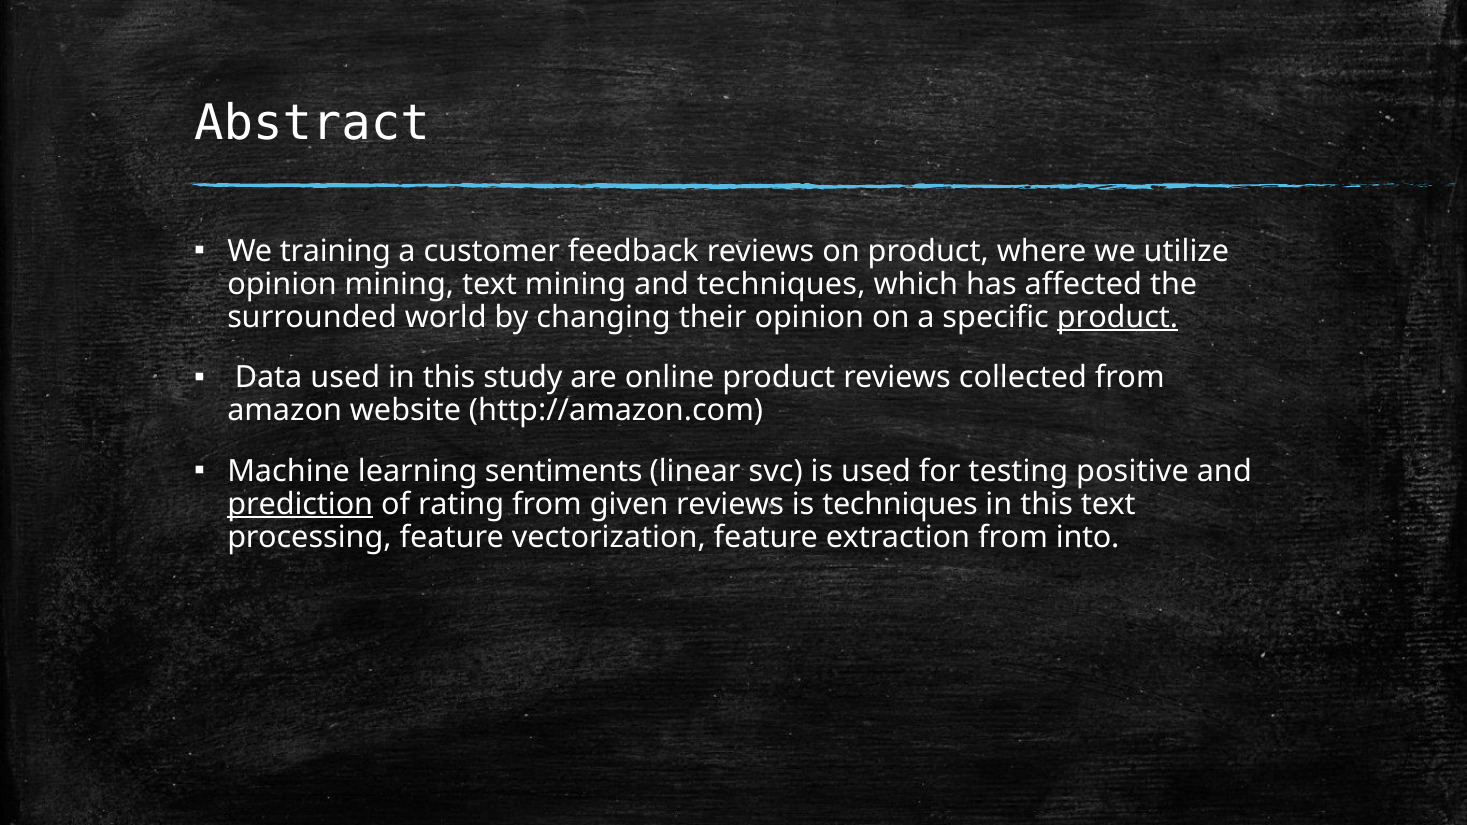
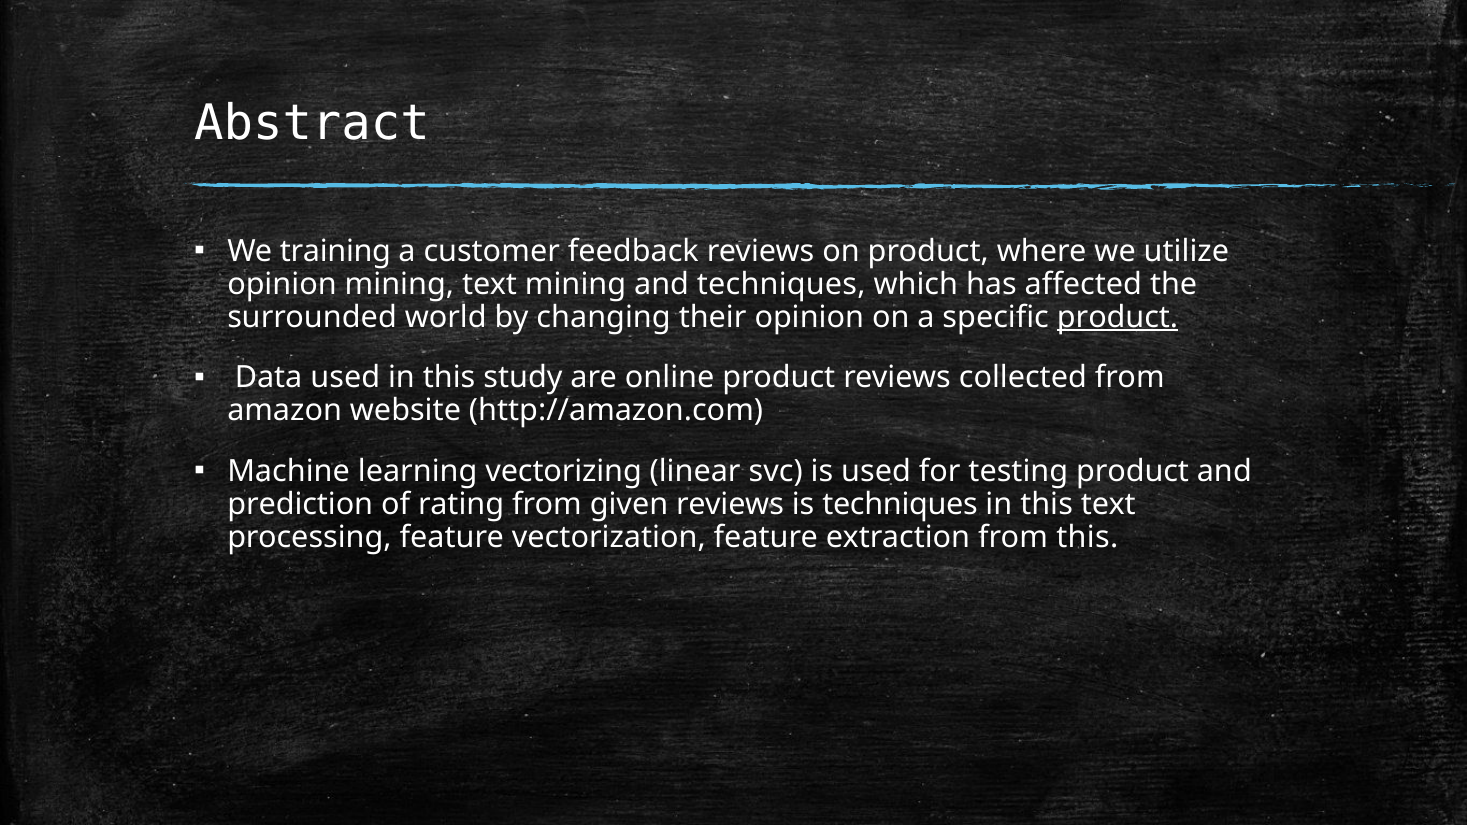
sentiments: sentiments -> vectorizing (564, 471)
testing positive: positive -> product (1133, 471)
prediction underline: present -> none (300, 504)
from into: into -> this (1087, 537)
